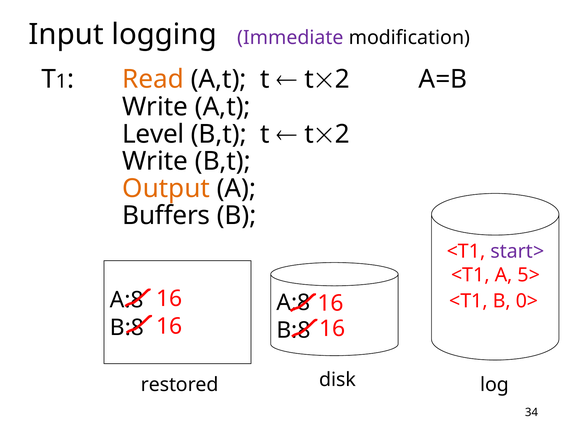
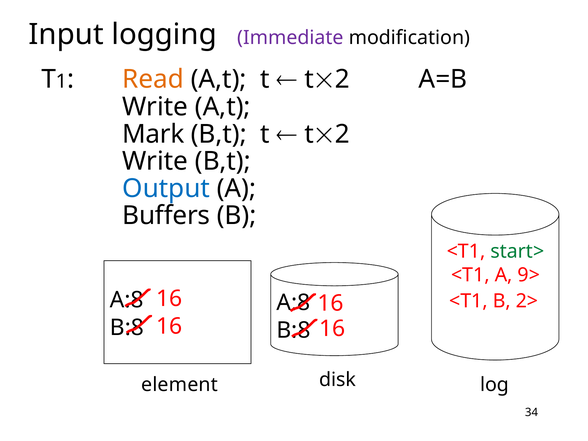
Level: Level -> Mark (153, 134)
Output colour: orange -> blue (166, 188)
start> colour: purple -> green (517, 251)
5>: 5> -> 9> (529, 275)
0>: 0> -> 2> (527, 301)
restored: restored -> element (180, 385)
